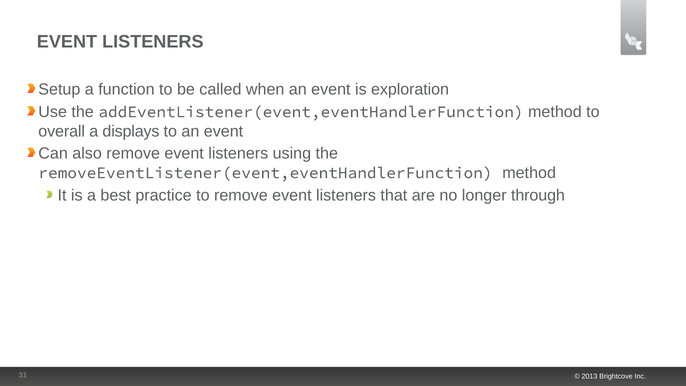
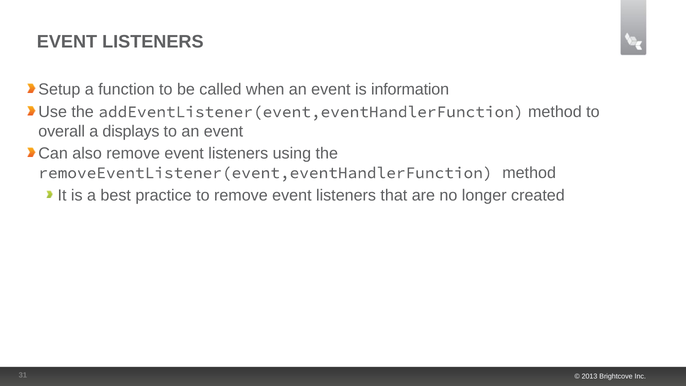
exploration: exploration -> information (410, 90)
through: through -> created (538, 195)
